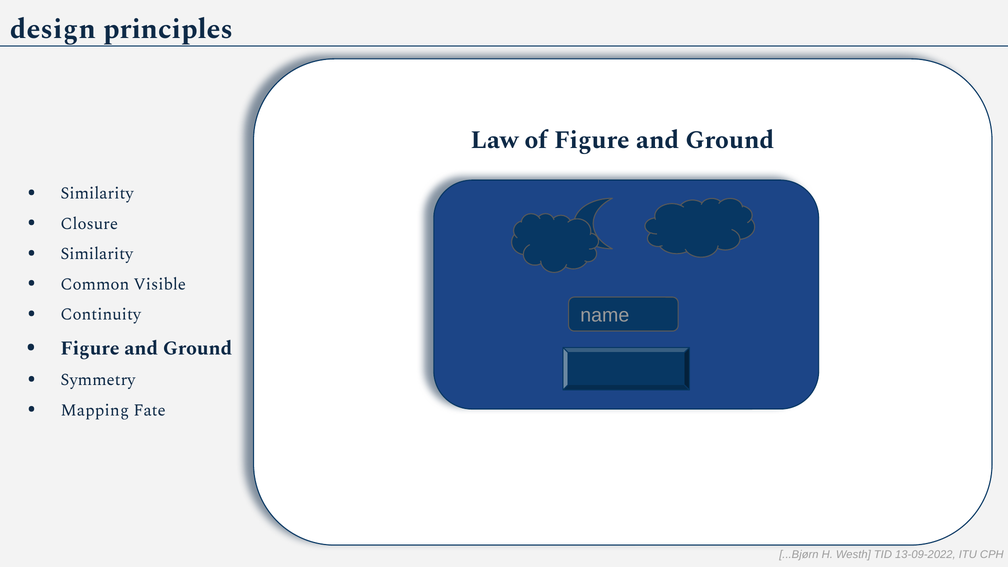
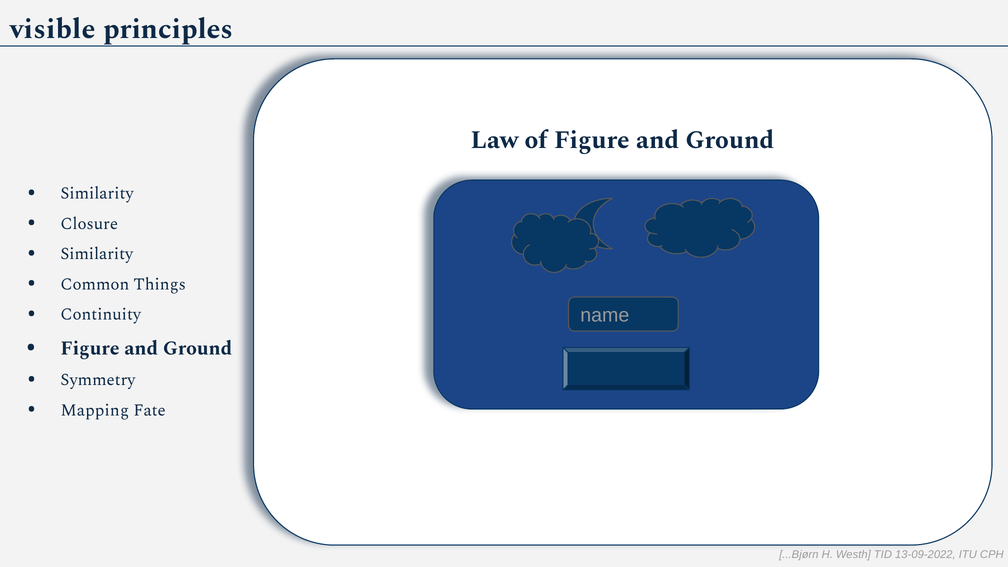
design: design -> visible (53, 29)
Visible: Visible -> Things (160, 284)
